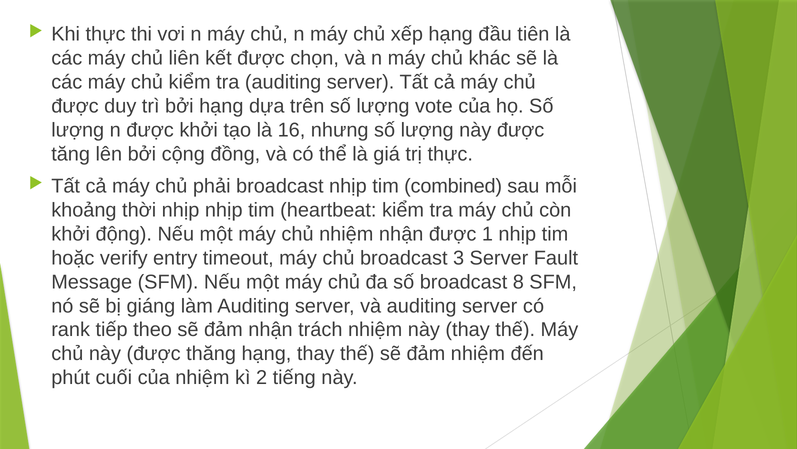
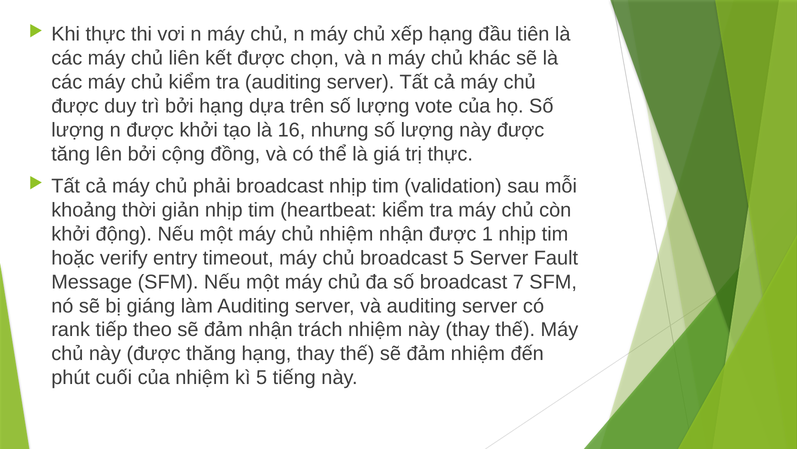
combined: combined -> validation (453, 186)
thời nhịp: nhịp -> giản (181, 210)
broadcast 3: 3 -> 5 (459, 258)
8: 8 -> 7 (518, 282)
kì 2: 2 -> 5 (262, 377)
